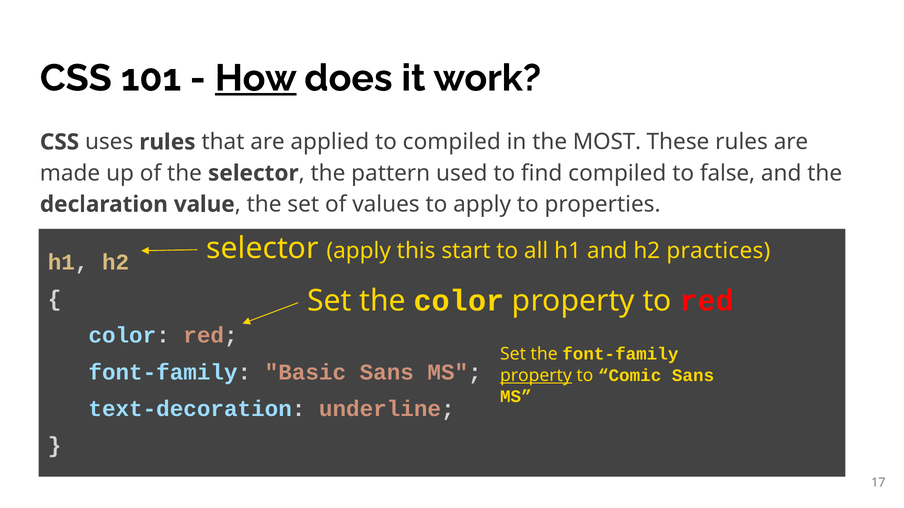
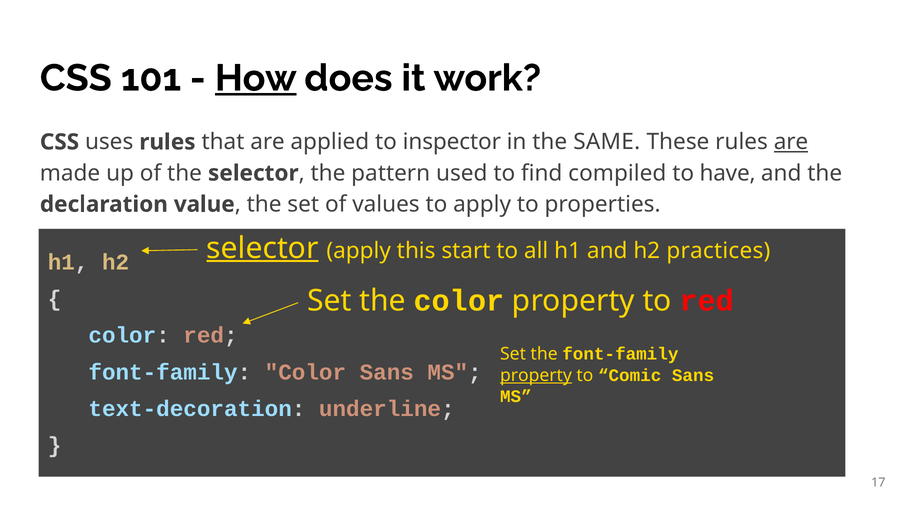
to compiled: compiled -> inspector (452, 142)
MOST: MOST -> SAME (607, 142)
are underline: none -> present (791, 142)
false: false -> have (728, 173)
selector underline: none -> present (263, 248)
font-family Basic: Basic -> Color (305, 372)
